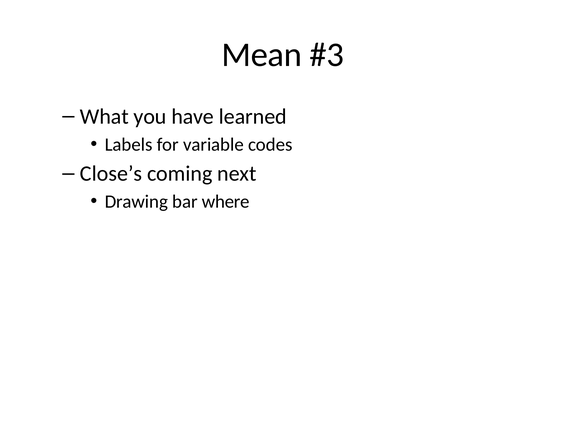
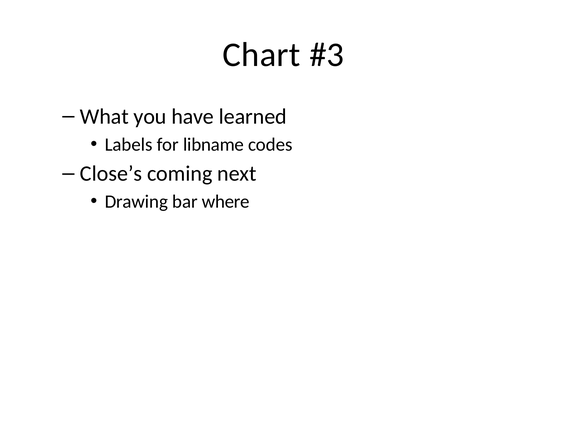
Mean: Mean -> Chart (261, 55)
variable: variable -> libname (213, 145)
